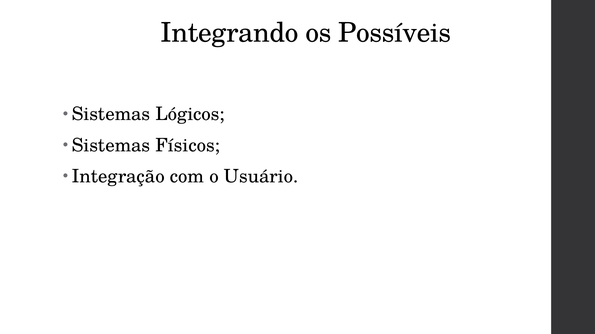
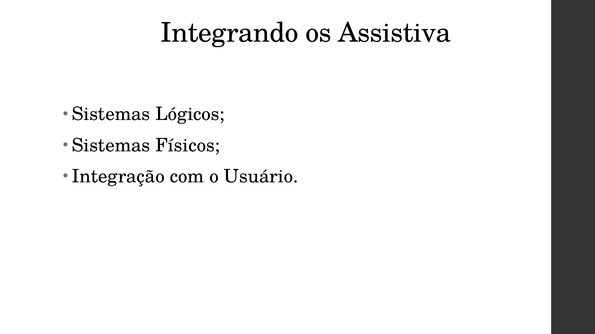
Possíveis: Possíveis -> Assistiva (395, 33)
